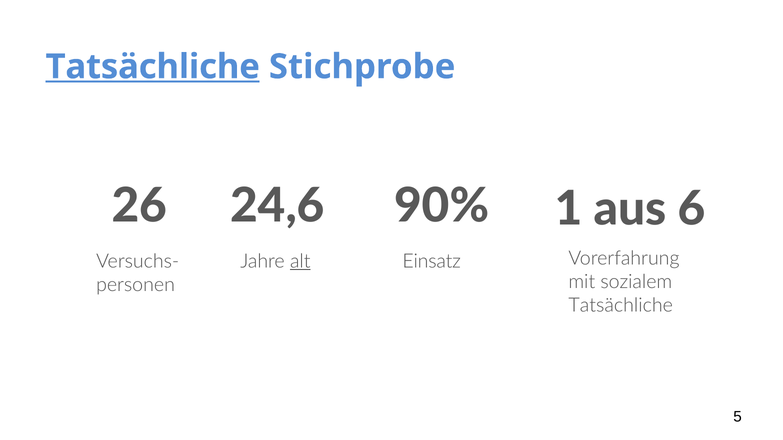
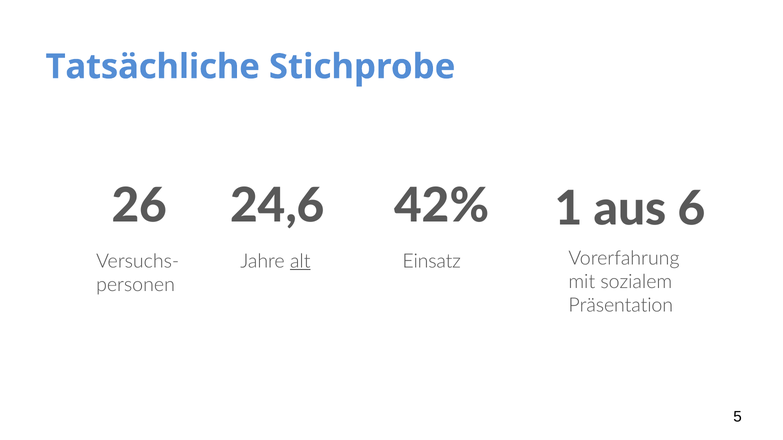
Tatsächliche underline: present -> none (153, 67)
90%: 90% -> 42% (442, 206)
Tatsächliche: Tatsächliche -> Präsentation (621, 306)
